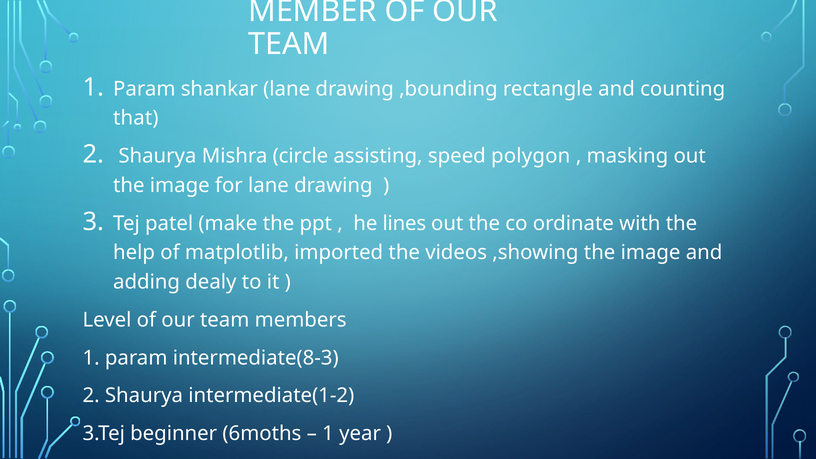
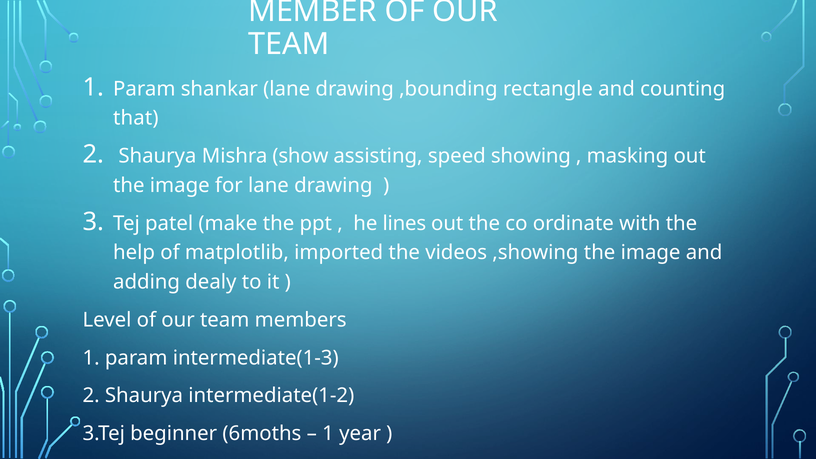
circle: circle -> show (300, 156)
polygon: polygon -> showing (531, 156)
intermediate(8-3: intermediate(8-3 -> intermediate(1-3 (256, 358)
